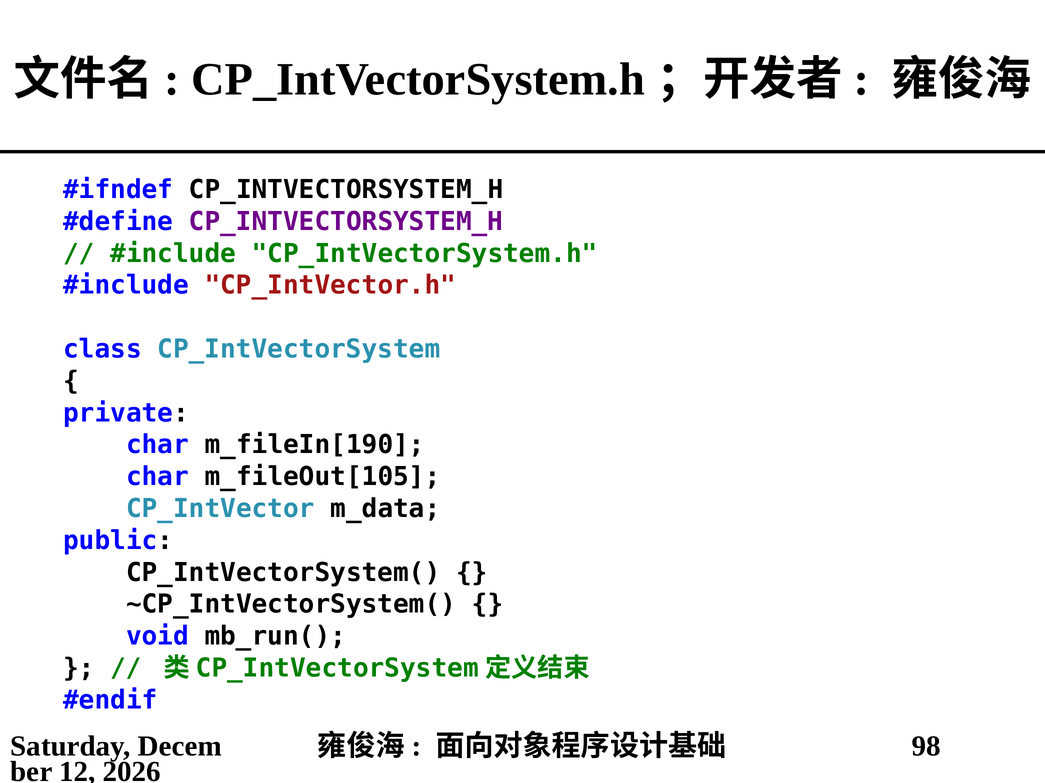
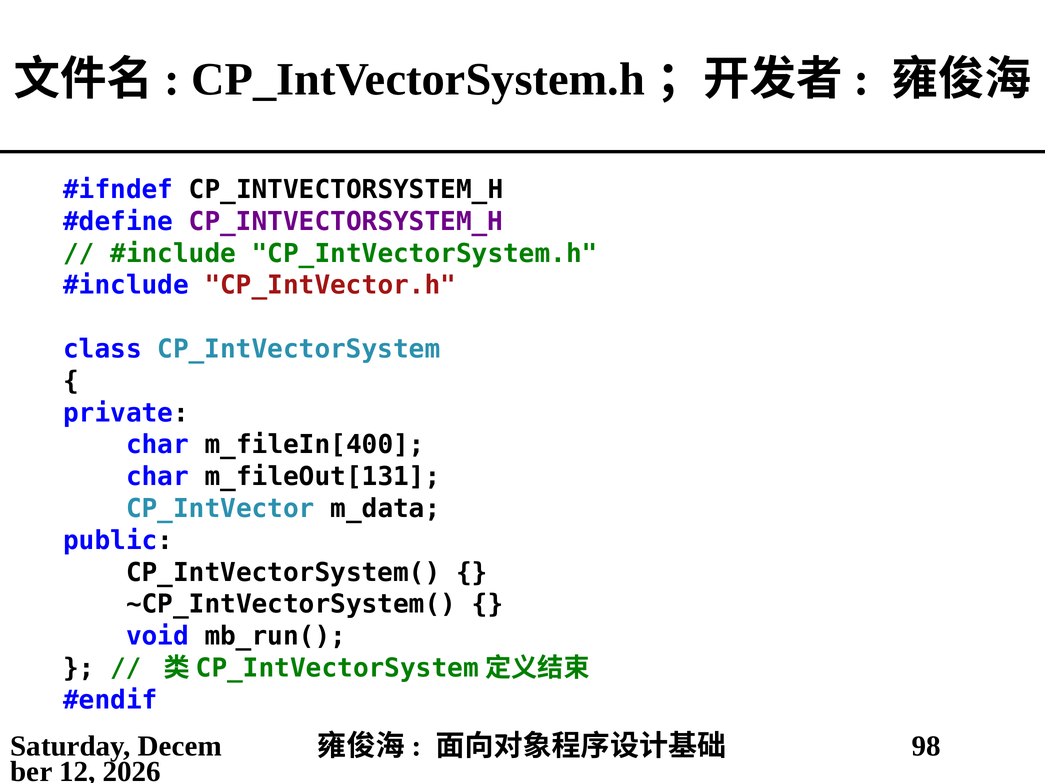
m_fileIn[190: m_fileIn[190 -> m_fileIn[400 (315, 445)
m_fileOut[105: m_fileOut[105 -> m_fileOut[131 (323, 477)
